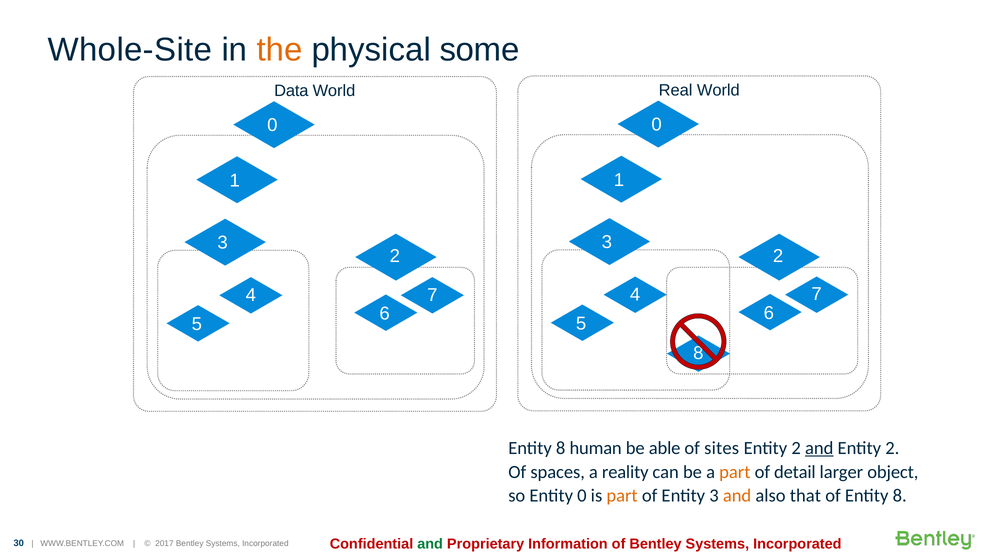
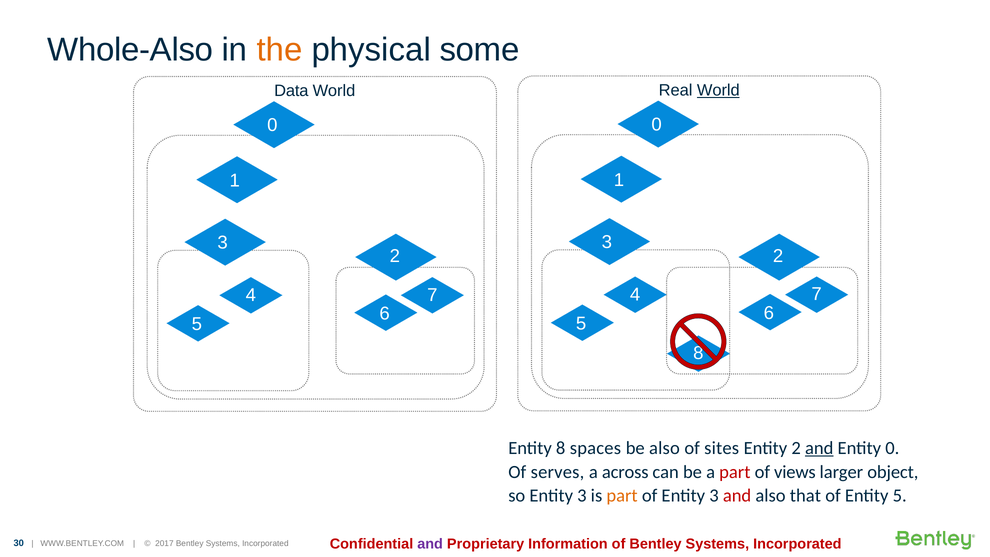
Whole-Site: Whole-Site -> Whole-Also (130, 50)
World underline: none -> present (718, 90)
human: human -> spaces (595, 448)
be able: able -> also (664, 448)
2: 2 -> 0 (892, 448)
spaces: spaces -> serves (558, 472)
reality: reality -> across (625, 472)
part colour: orange -> red (735, 472)
detail: detail -> views (795, 472)
so Entity 0: 0 -> 3 (582, 496)
and colour: orange -> red (737, 496)
of Entity 8: 8 -> 5 (900, 496)
and colour: green -> purple (430, 544)
